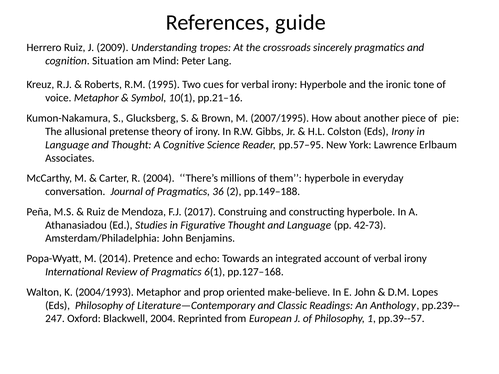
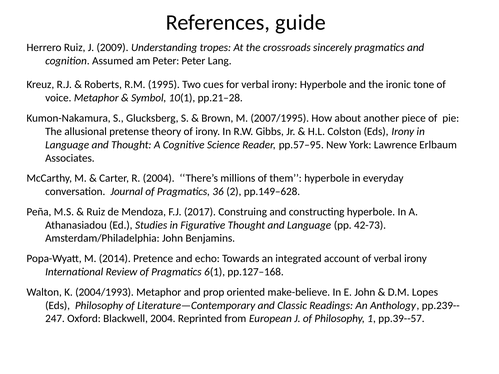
Situation: Situation -> Assumed (113, 61)
am Mind: Mind -> Peter (166, 61)
pp.21–16: pp.21–16 -> pp.21–28 (220, 98)
pp.149–188: pp.149–188 -> pp.149–628 (272, 192)
